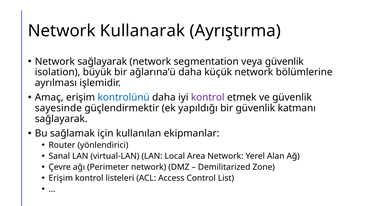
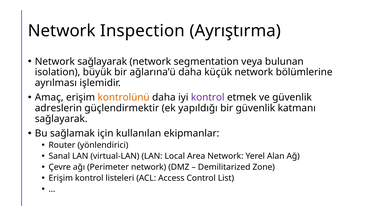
Kullanarak: Kullanarak -> Inspection (142, 31)
veya güvenlik: güvenlik -> bulunan (284, 62)
kontrolünü colour: blue -> orange (124, 98)
sayesinde: sayesinde -> adreslerin (58, 108)
